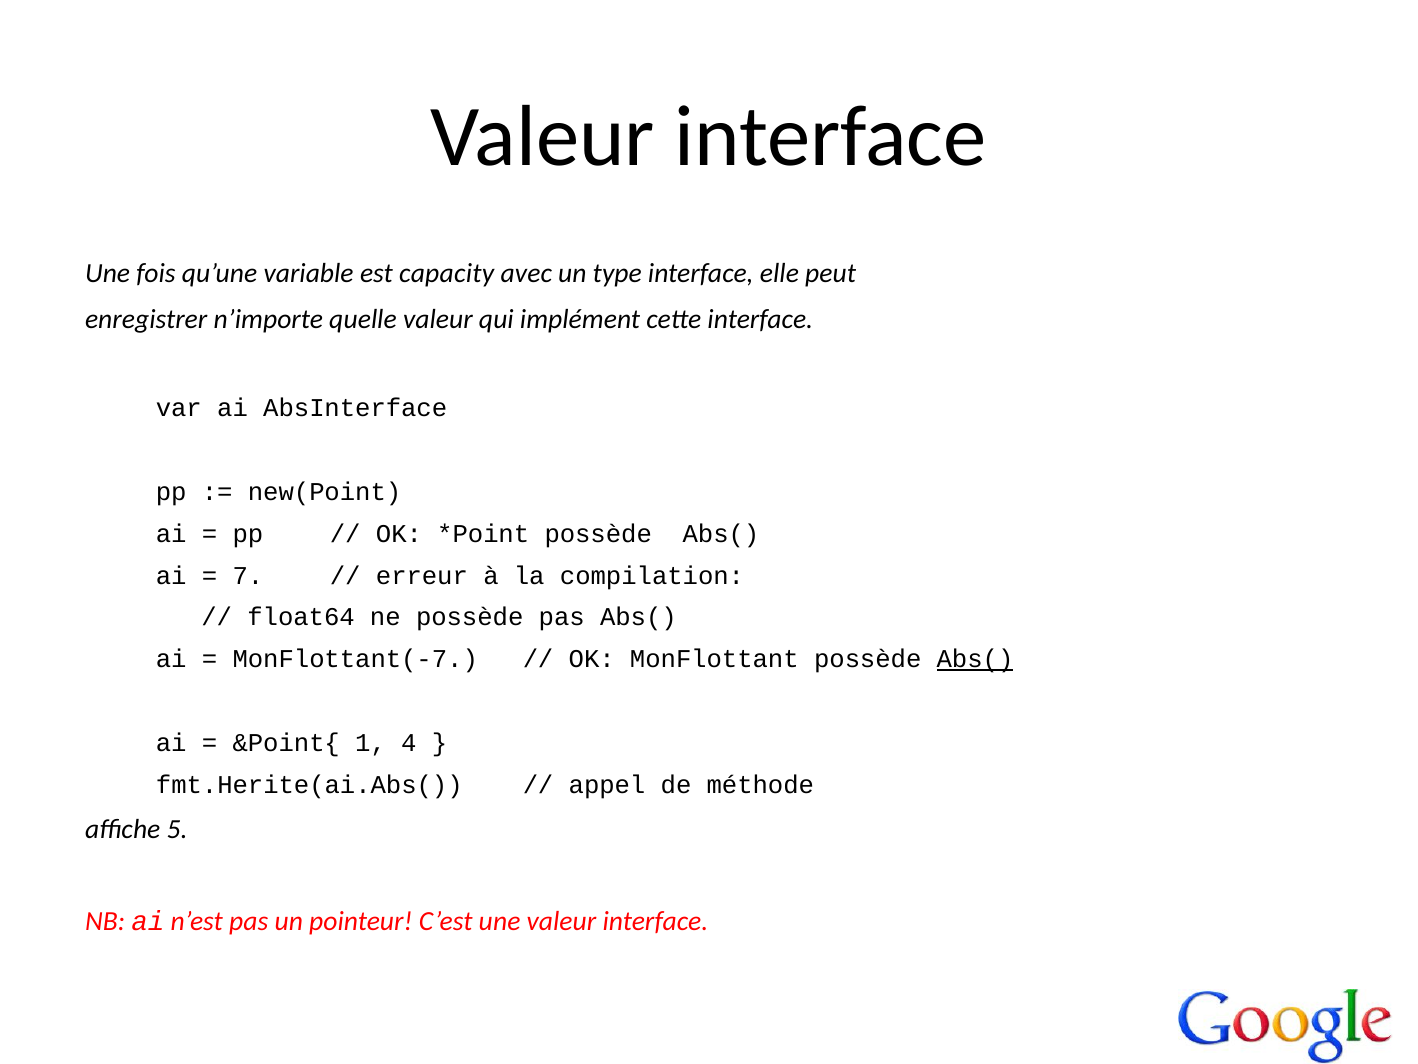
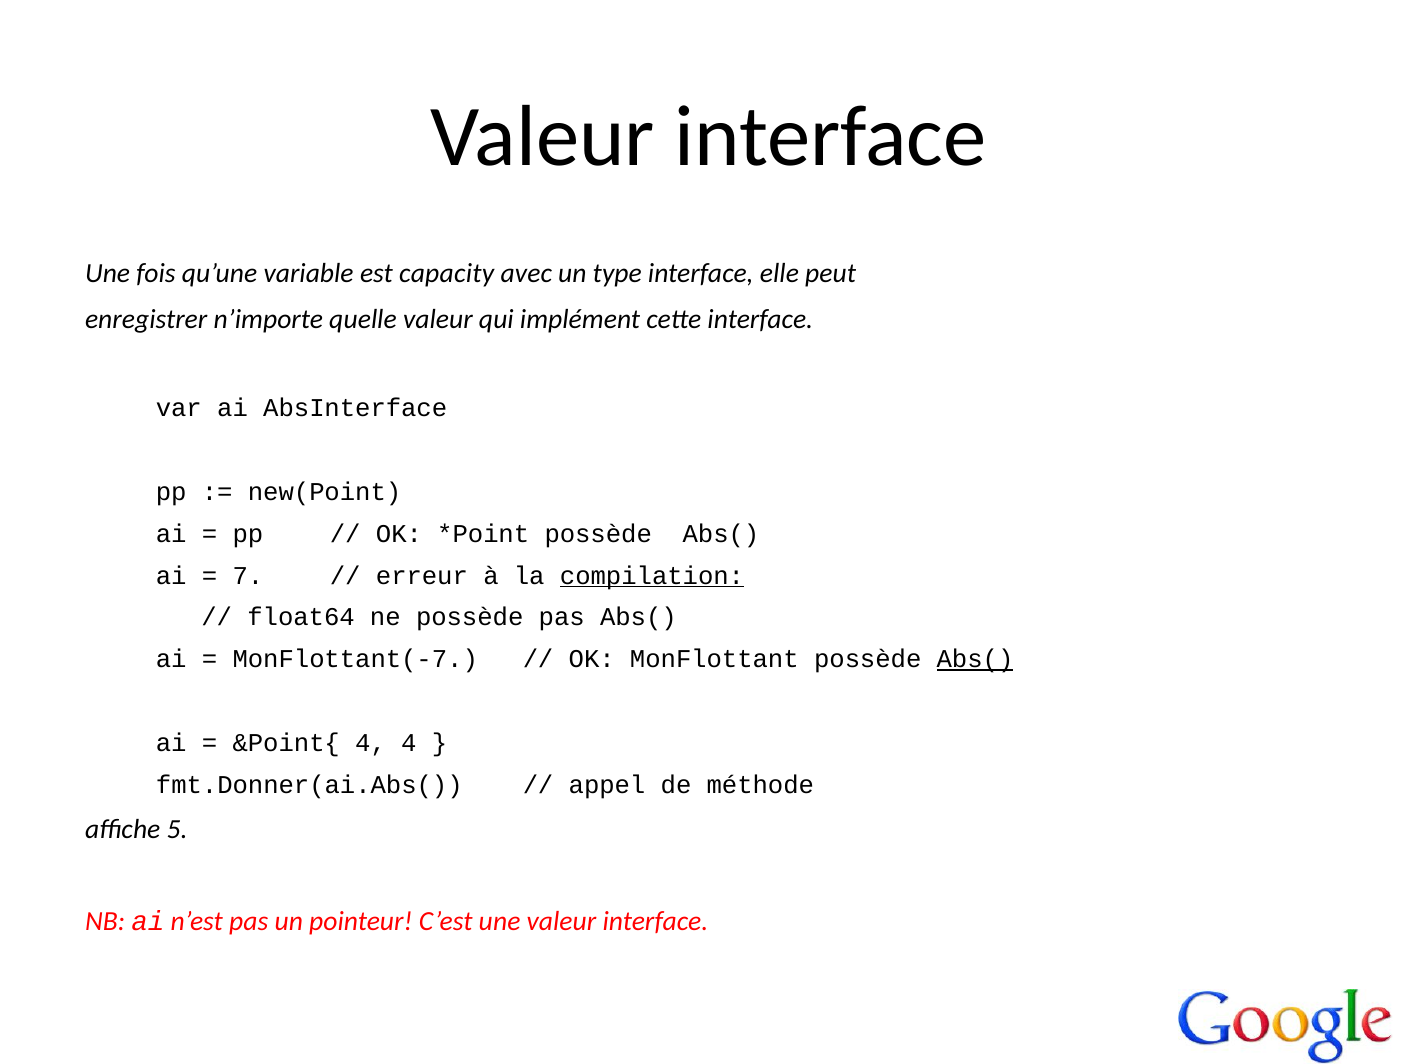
compilation underline: none -> present (652, 575)
&Point{ 1: 1 -> 4 (371, 743)
fmt.Herite(ai.Abs(: fmt.Herite(ai.Abs( -> fmt.Donner(ai.Abs( (309, 784)
